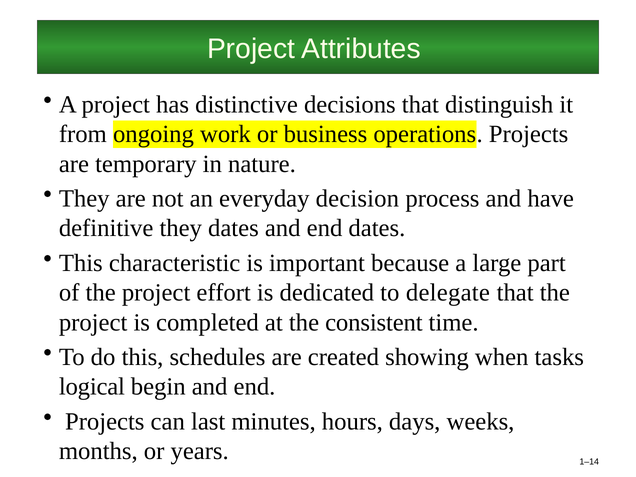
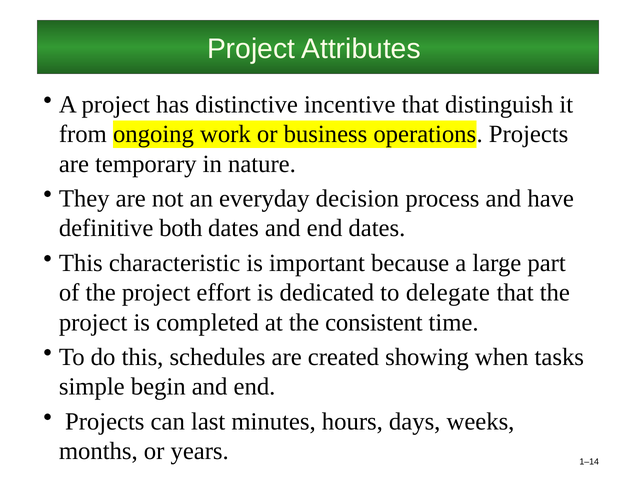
decisions: decisions -> incentive (350, 105)
definitive they: they -> both (181, 228)
logical: logical -> simple (92, 387)
